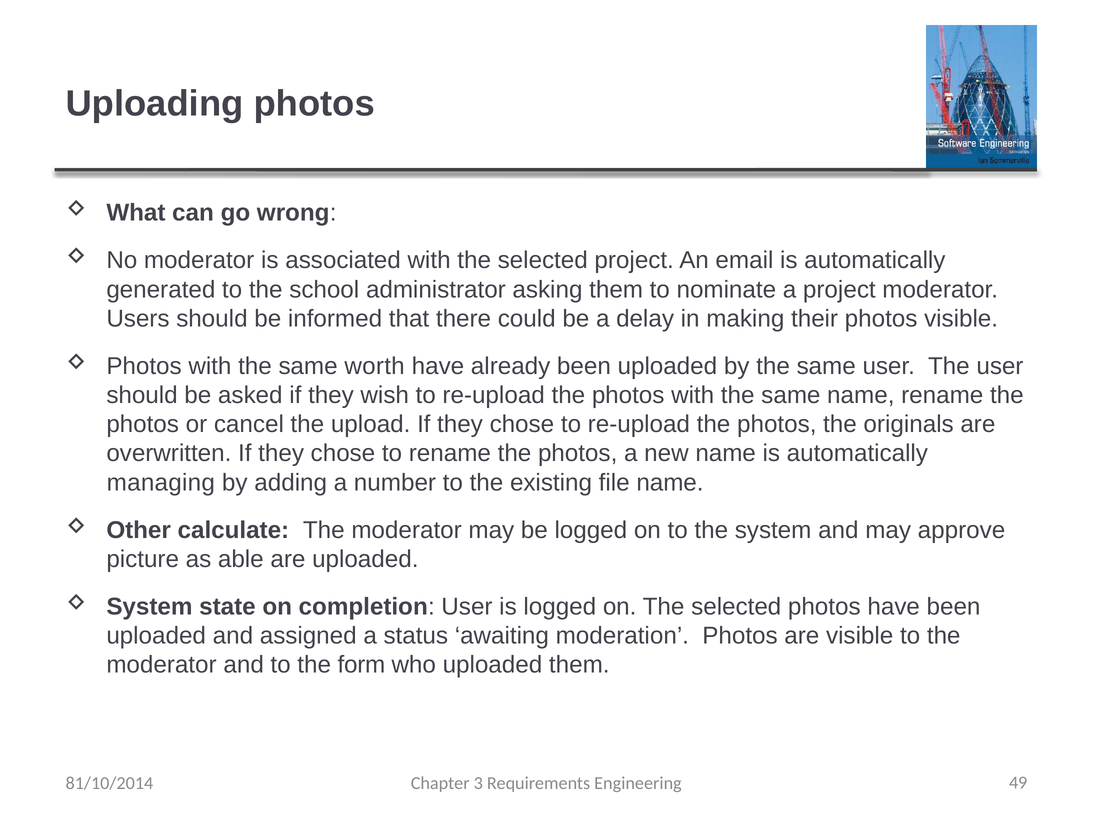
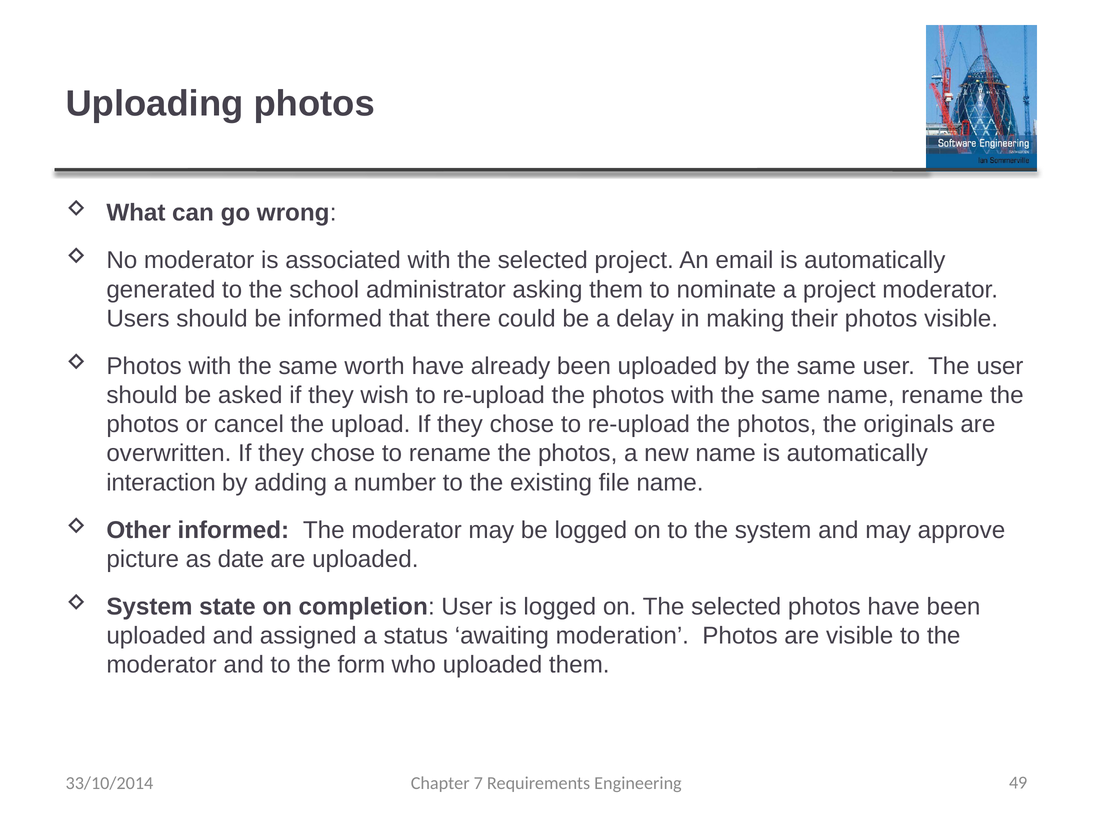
managing: managing -> interaction (161, 482)
Other calculate: calculate -> informed (233, 530)
able: able -> date (241, 559)
81/10/2014: 81/10/2014 -> 33/10/2014 (109, 783)
3: 3 -> 7 (478, 783)
